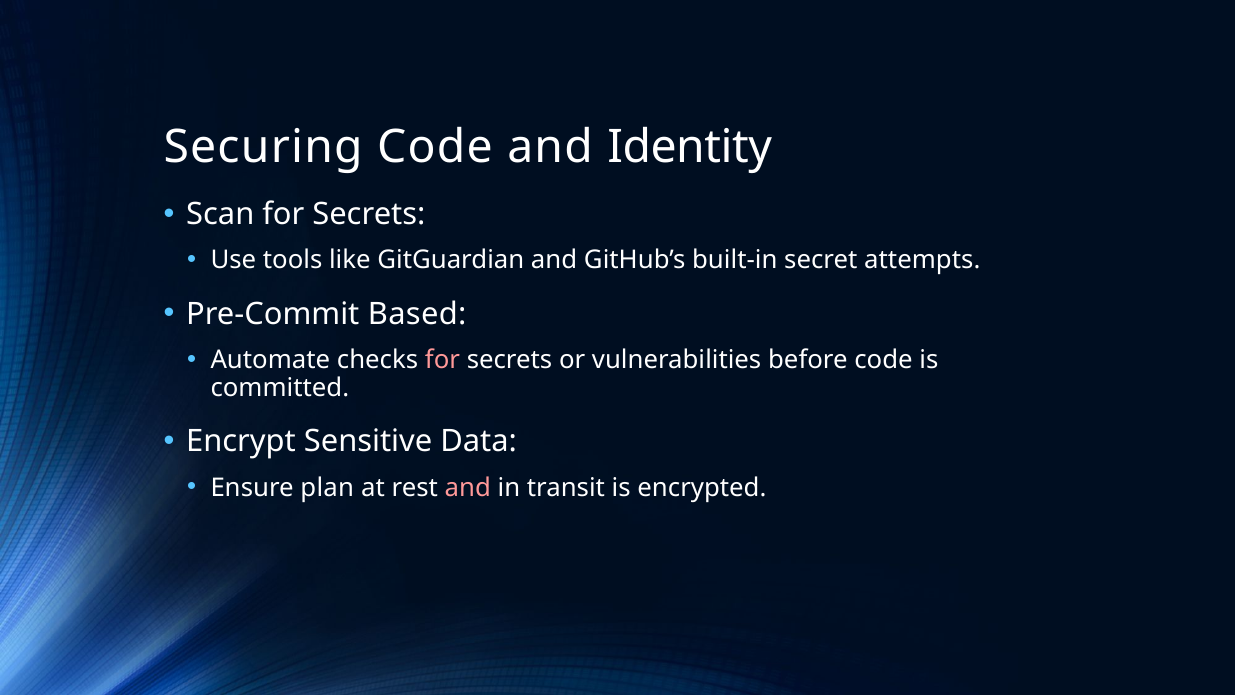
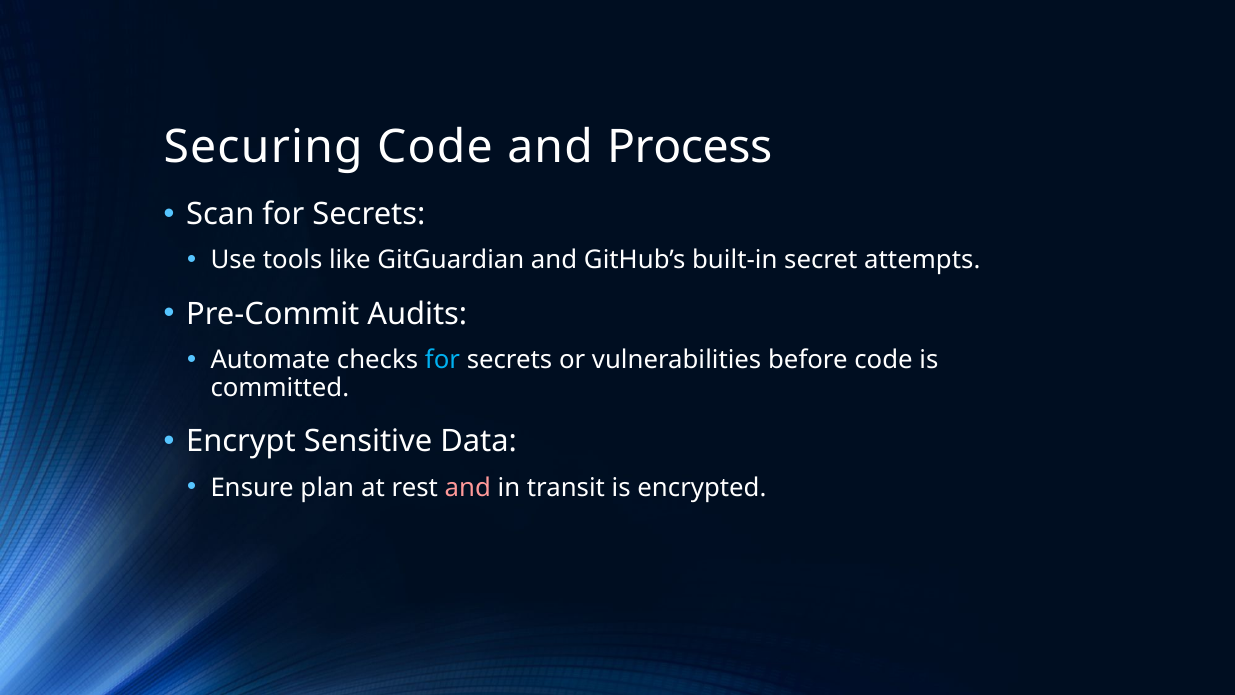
Identity: Identity -> Process (690, 148)
Based: Based -> Audits (417, 314)
for colour: pink -> light blue (442, 360)
